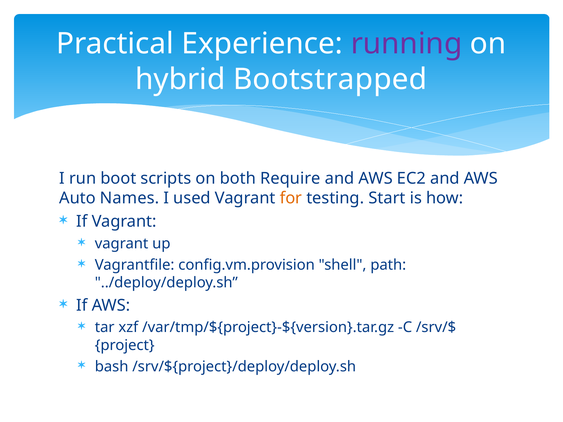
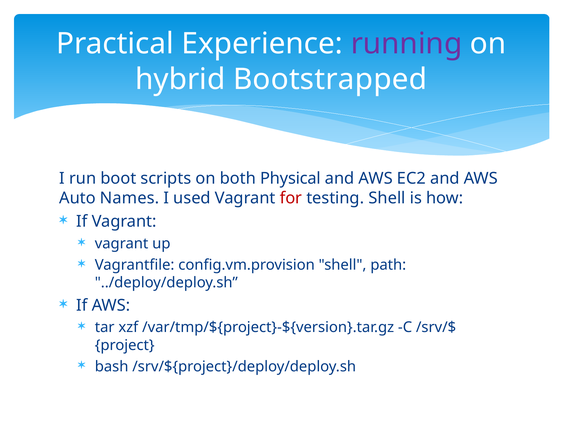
Require: Require -> Physical (290, 179)
for colour: orange -> red (291, 198)
testing Start: Start -> Shell (387, 198)
